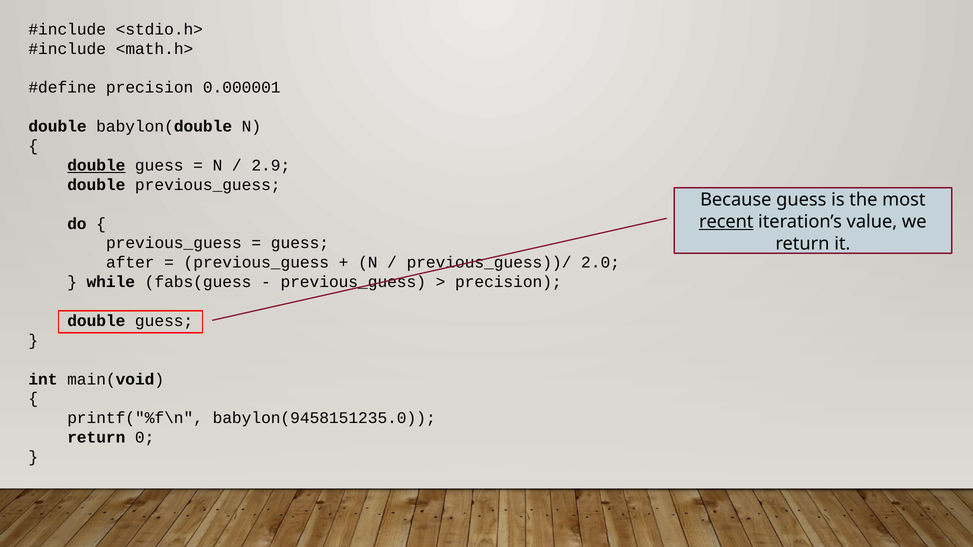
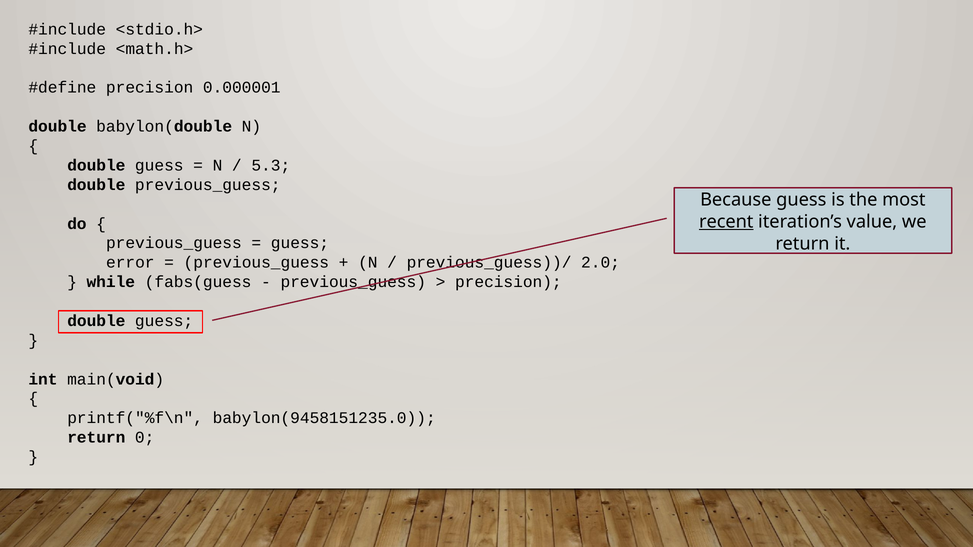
double underline: present -> none (96, 165)
2.9: 2.9 -> 5.3 (271, 165)
after: after -> error (130, 263)
